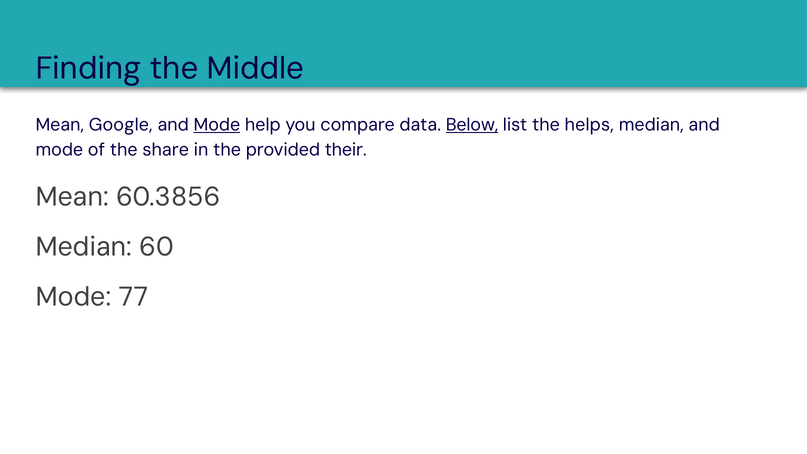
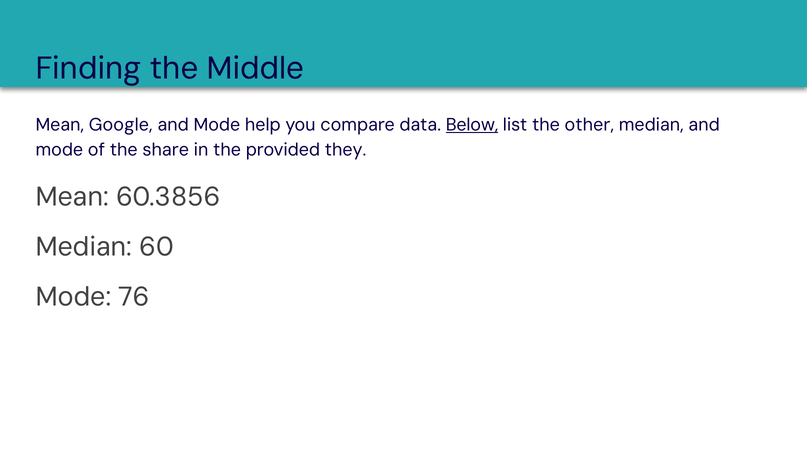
Mode underline: present -> none (217, 125)
helps: helps -> other (589, 125)
their: their -> they (346, 150)
77: 77 -> 76 (134, 297)
